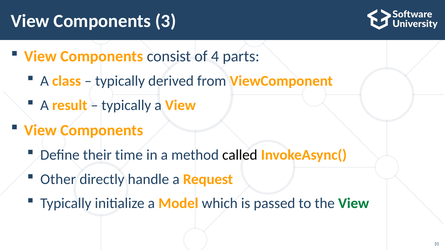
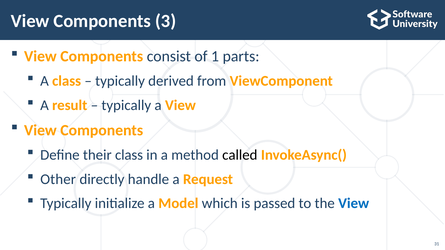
4: 4 -> 1 (215, 56)
their time: time -> class (129, 155)
View colour: green -> blue (354, 204)
